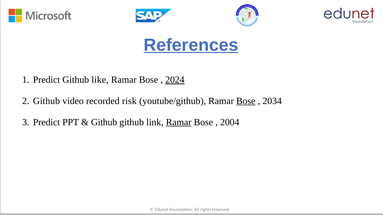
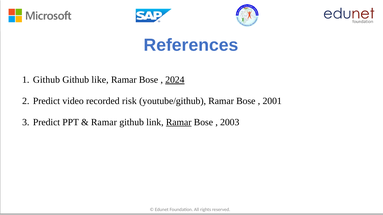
References underline: present -> none (191, 45)
Predict: Predict -> Github (46, 80)
Github: Github -> Predict (46, 101)
Bose underline: present -> none (246, 101)
2034: 2034 -> 2001 (272, 101)
Github: Github -> Ramar (104, 122)
2004: 2004 -> 2003 (230, 122)
